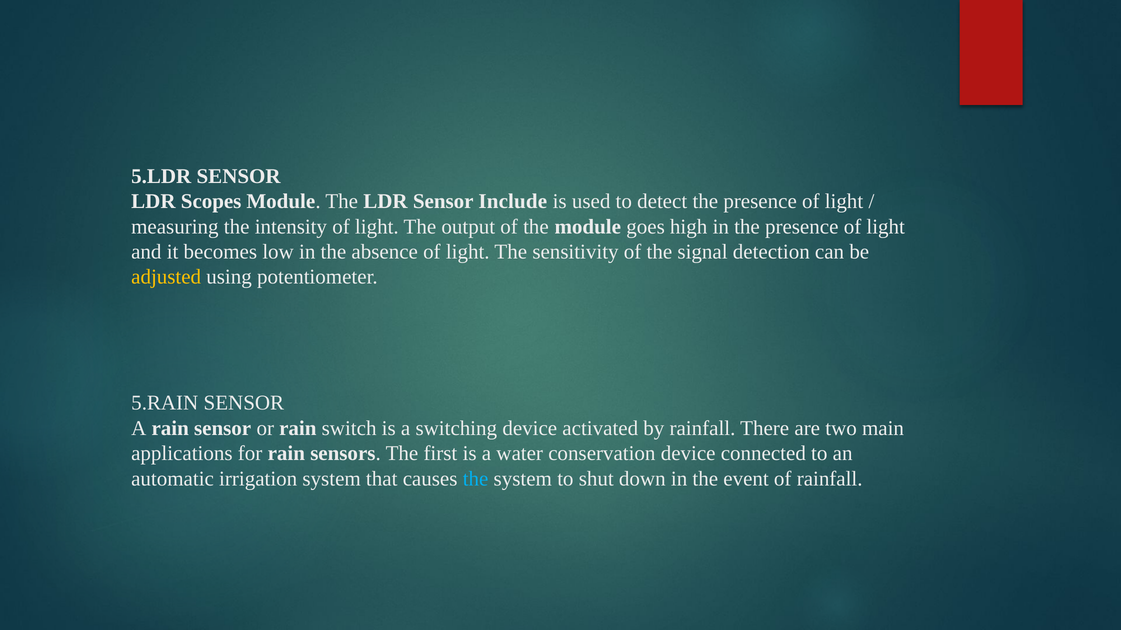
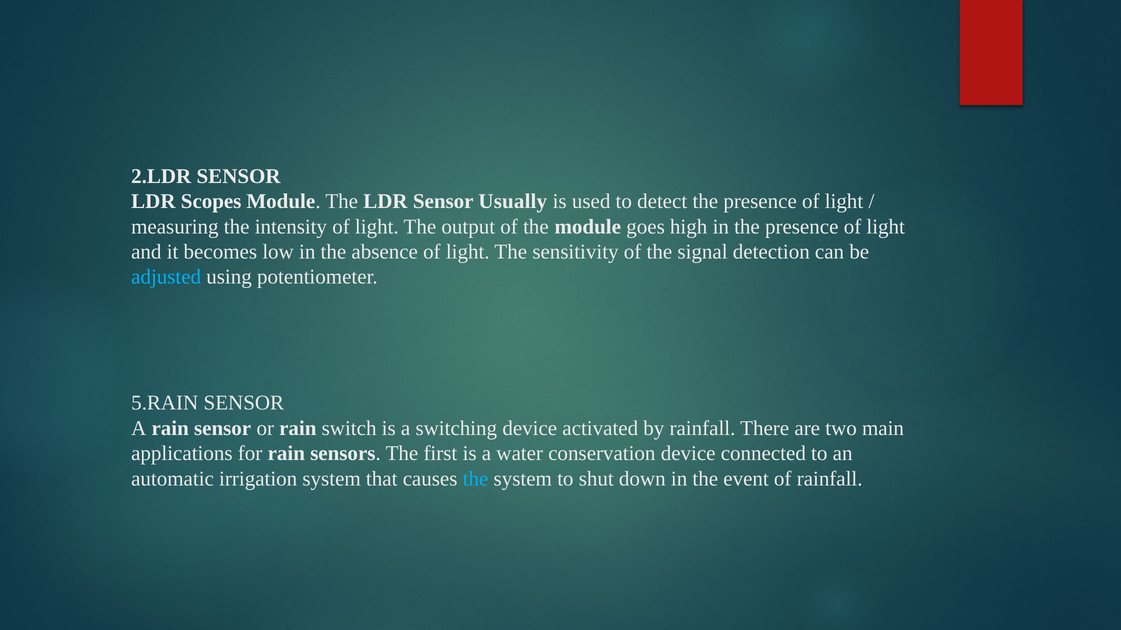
5.LDR: 5.LDR -> 2.LDR (161, 176)
Include: Include -> Usually (513, 202)
adjusted colour: yellow -> light blue (166, 277)
